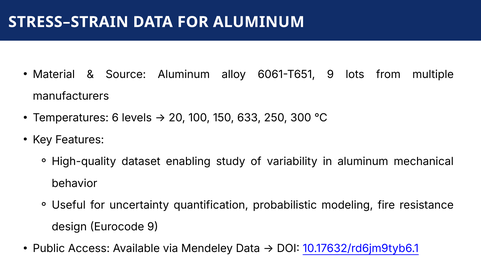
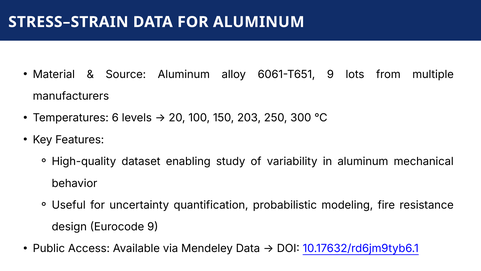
633: 633 -> 203 (249, 118)
